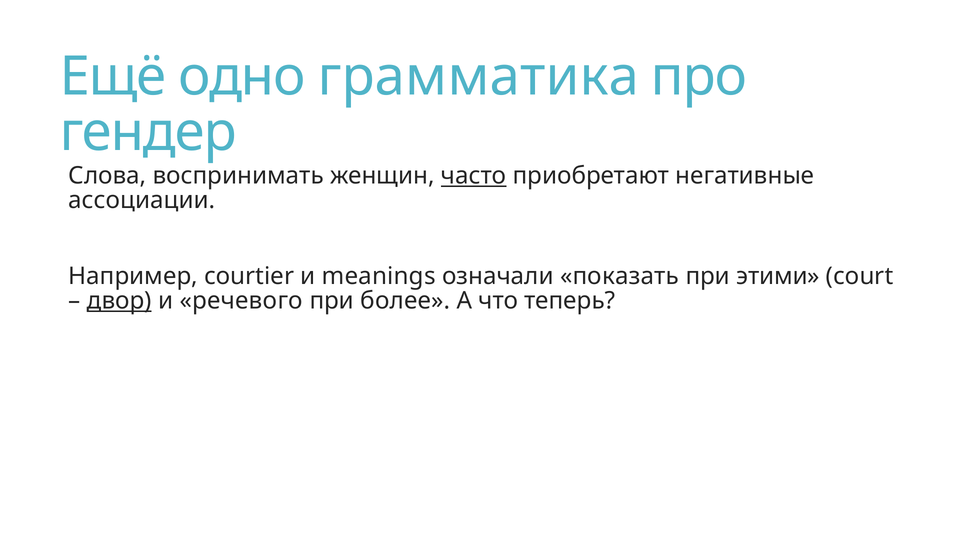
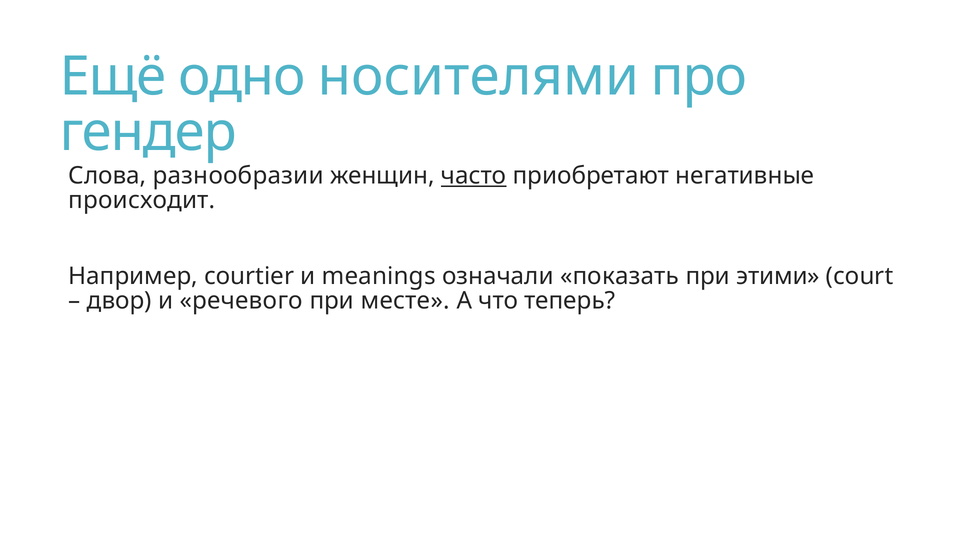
грамматика: грамматика -> носителями (478, 77)
воспринимать: воспринимать -> разнообразии (238, 176)
ассоциации: ассоциации -> происходит (142, 200)
двор underline: present -> none (119, 301)
более: более -> месте (405, 301)
